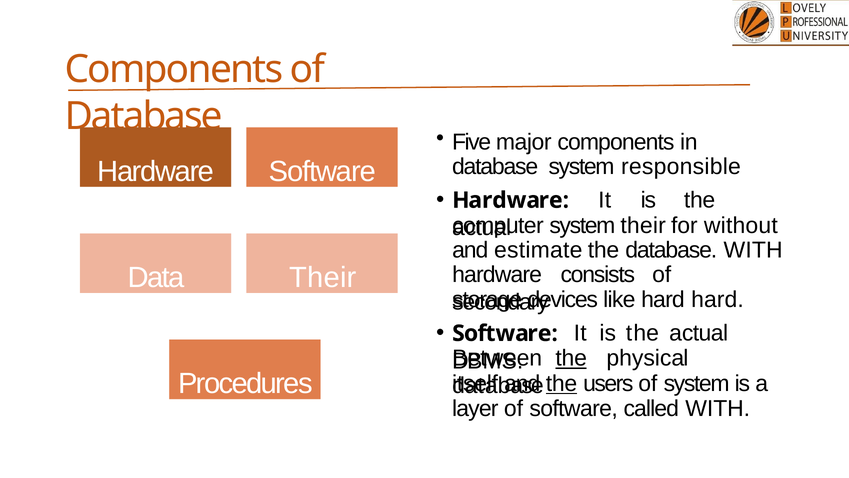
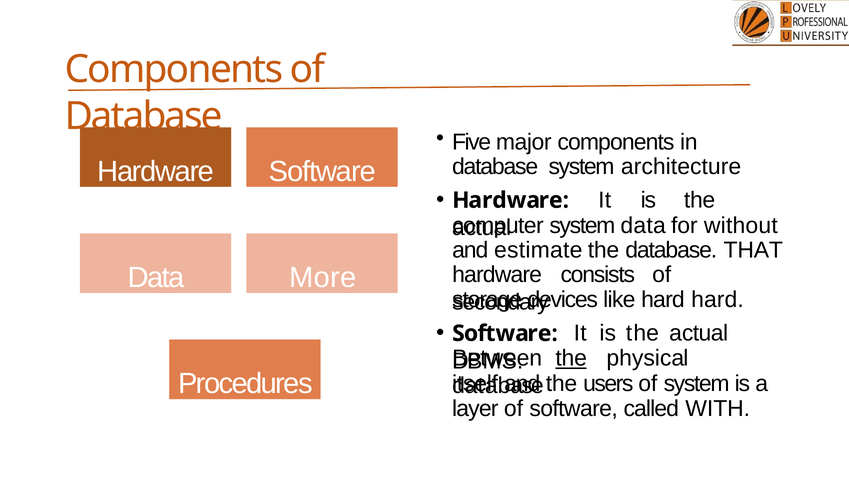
responsible: responsible -> architecture (681, 167)
system their: their -> data (643, 225)
database WITH: WITH -> THAT (753, 250)
Data Their: Their -> More (323, 277)
the underline: present -> none (562, 383)
